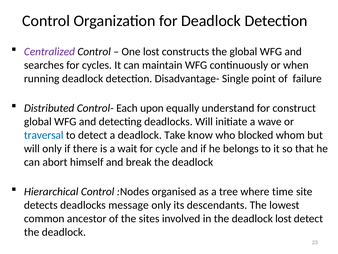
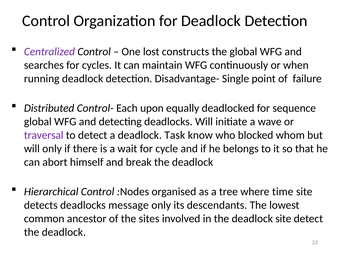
understand: understand -> deadlocked (228, 108)
construct: construct -> sequence (294, 108)
traversal colour: blue -> purple (44, 135)
Take: Take -> Task (175, 135)
deadlock lost: lost -> site (283, 218)
